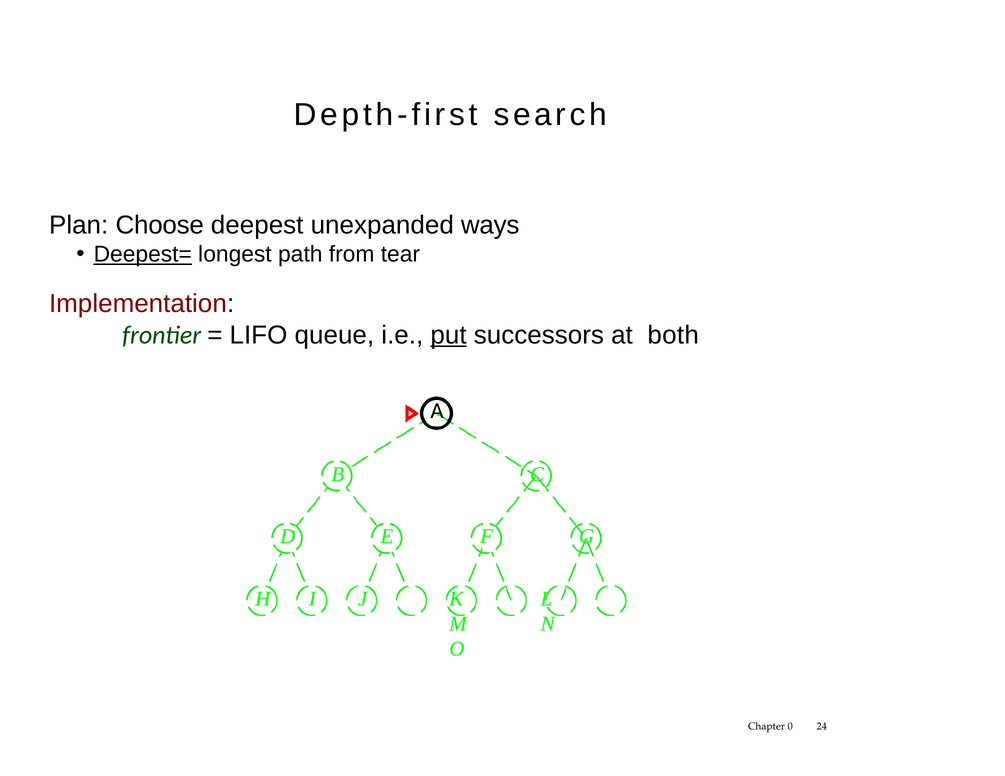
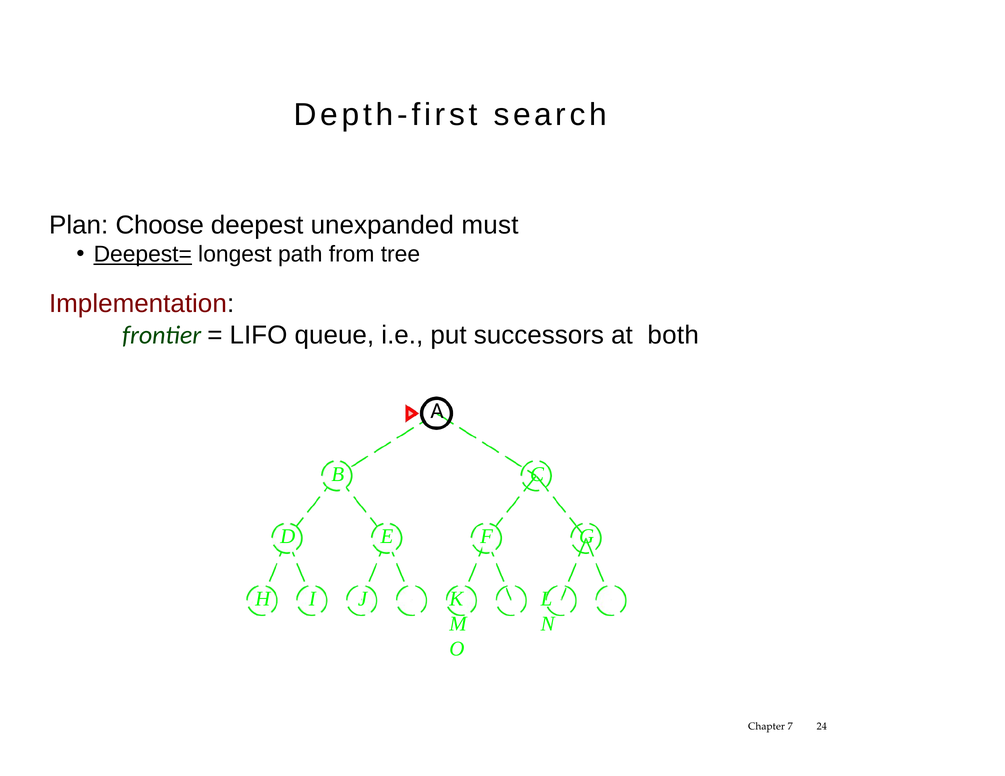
ways: ways -> must (490, 225)
tear: tear -> tree (400, 255)
put underline: present -> none (449, 335)
0: 0 -> 7 (790, 727)
